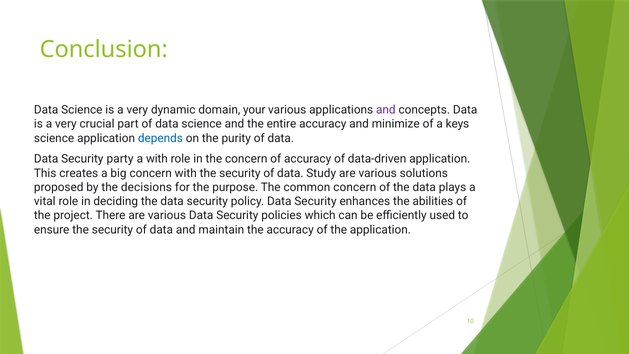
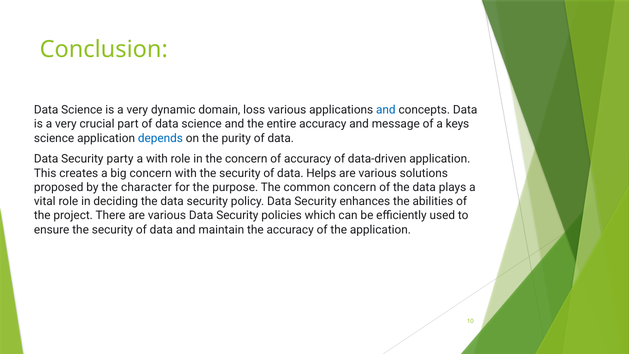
your: your -> loss (254, 110)
and colour: purple -> blue (386, 110)
minimize: minimize -> message (396, 124)
Study: Study -> Helps (321, 173)
decisions: decisions -> character (146, 187)
